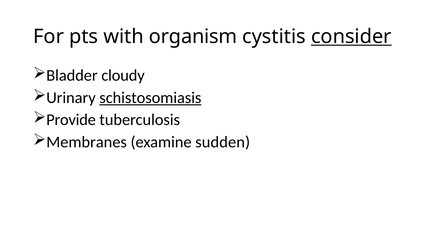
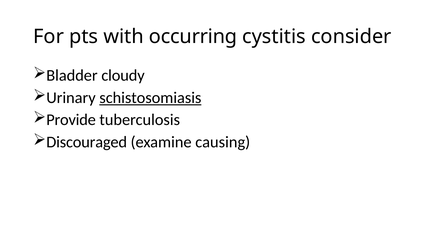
organism: organism -> occurring (193, 37)
consider underline: present -> none (351, 37)
Membranes: Membranes -> Discouraged (87, 142)
sudden: sudden -> causing (223, 142)
